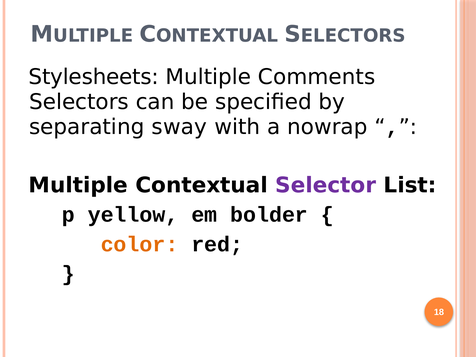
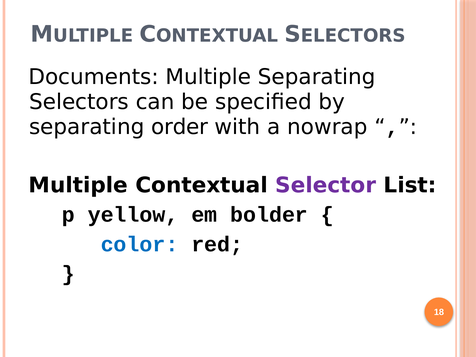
Stylesheets: Stylesheets -> Documents (94, 77)
Multiple Comments: Comments -> Separating (317, 77)
sway: sway -> order (180, 127)
color colour: orange -> blue (140, 244)
